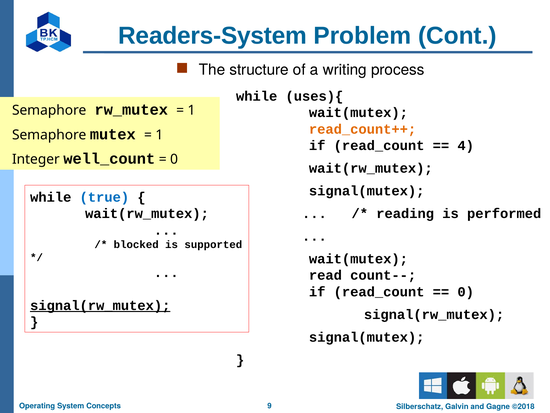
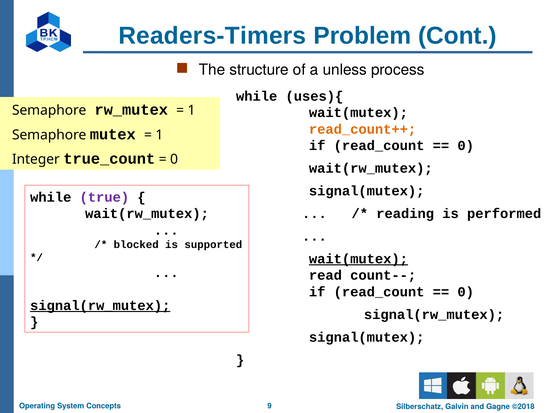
Readers-System: Readers-System -> Readers-Timers (212, 36)
writing: writing -> unless (345, 70)
4: 4 -> 0 (466, 146)
well_count: well_count -> true_count (109, 159)
true colour: blue -> purple (104, 197)
wait(mutex underline: none -> present (358, 259)
